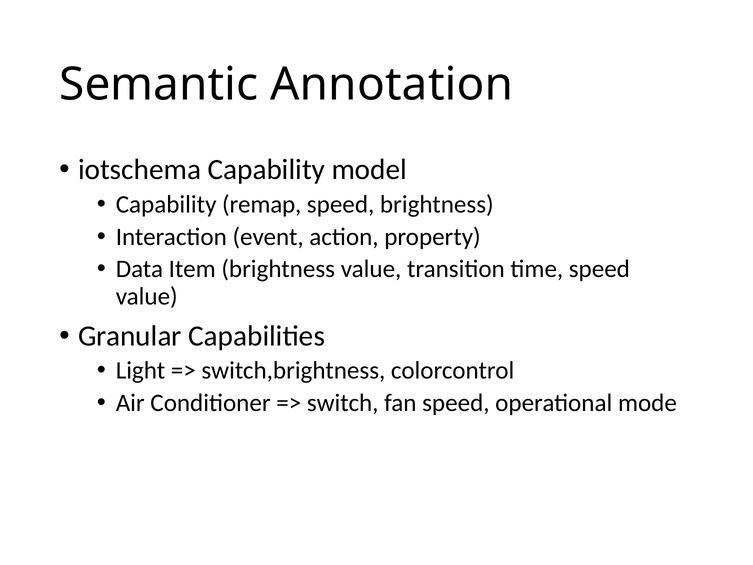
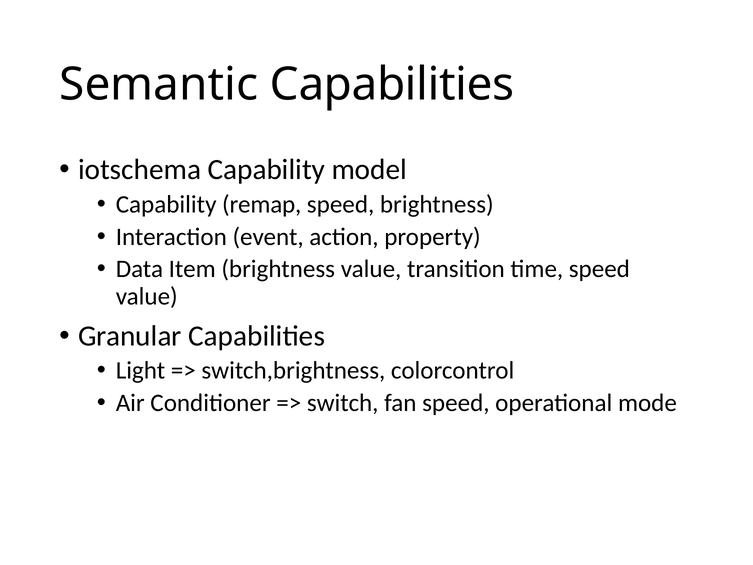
Semantic Annotation: Annotation -> Capabilities (392, 84)
